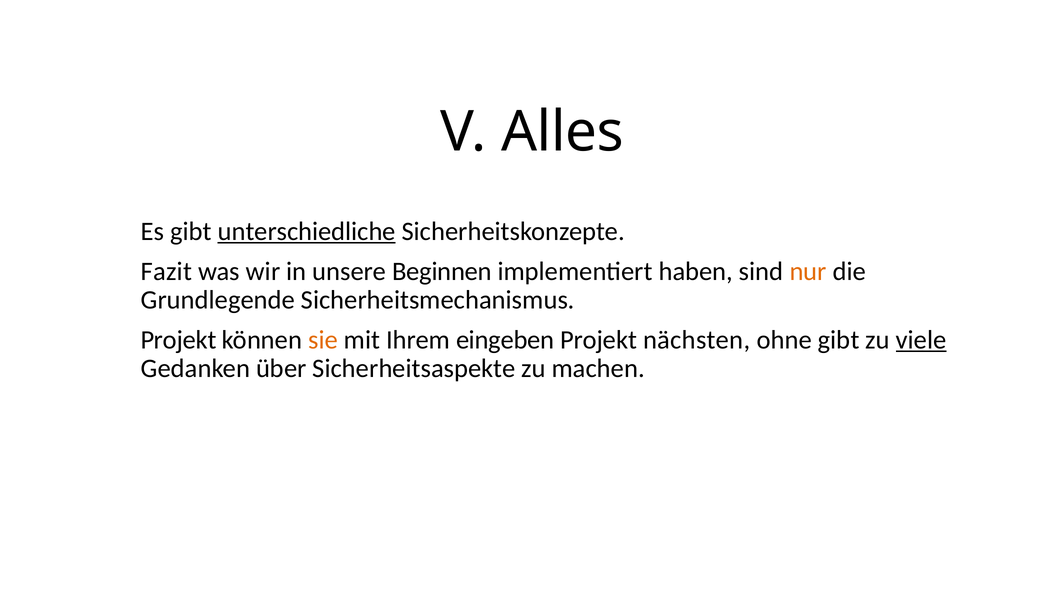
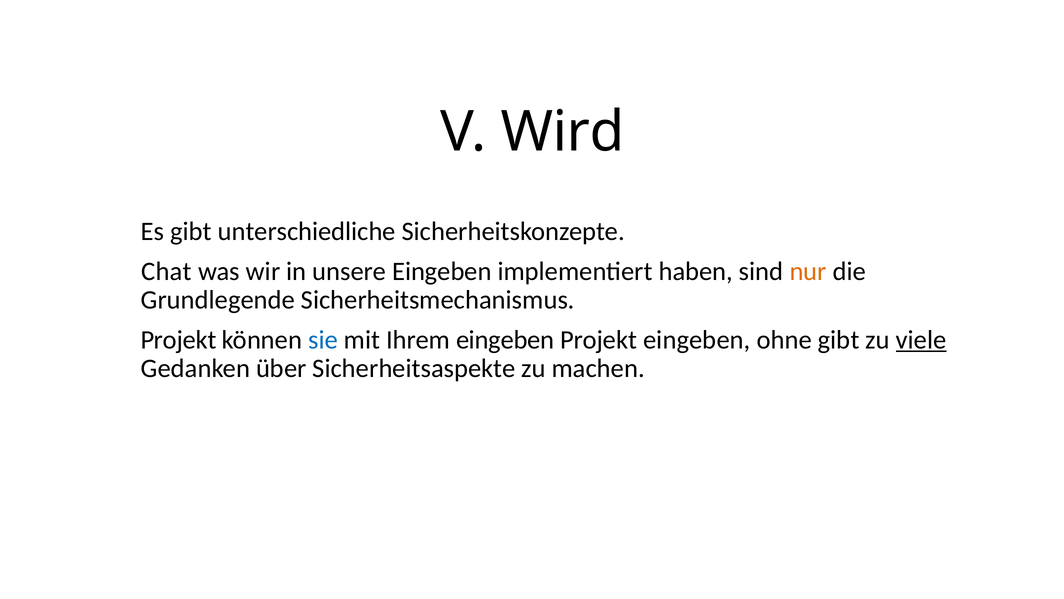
Alles: Alles -> Wird (563, 132)
unterschiedliche underline: present -> none (307, 231)
Fazit: Fazit -> Chat (166, 271)
unsere Beginnen: Beginnen -> Eingeben (442, 271)
sie colour: orange -> blue (323, 340)
Projekt nächsten: nächsten -> eingeben (697, 340)
